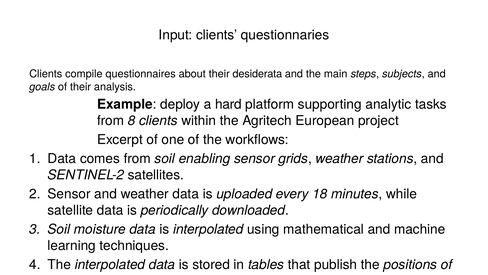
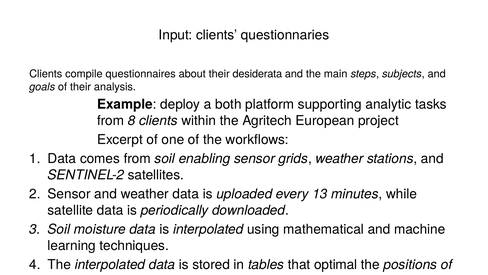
hard: hard -> both (228, 104)
18: 18 -> 13 (320, 194)
that publish: publish -> optimal (336, 264)
